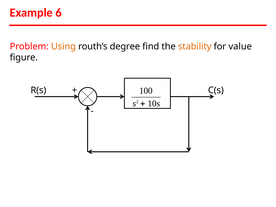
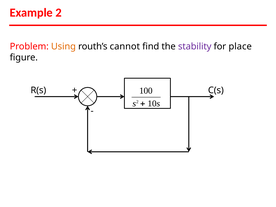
6: 6 -> 2 (59, 13)
degree: degree -> cannot (125, 46)
stability colour: orange -> purple (195, 46)
value: value -> place (240, 46)
